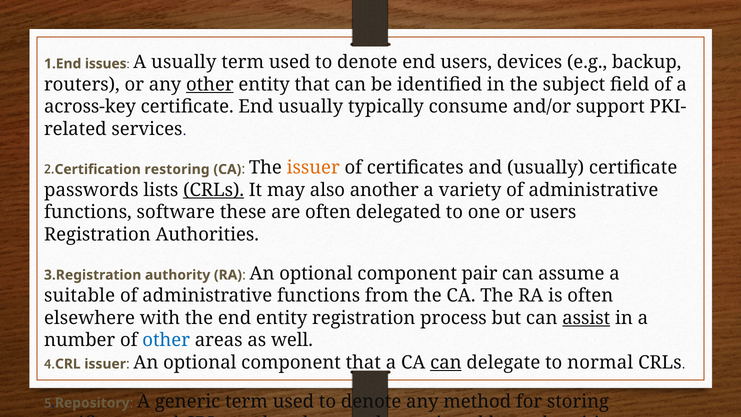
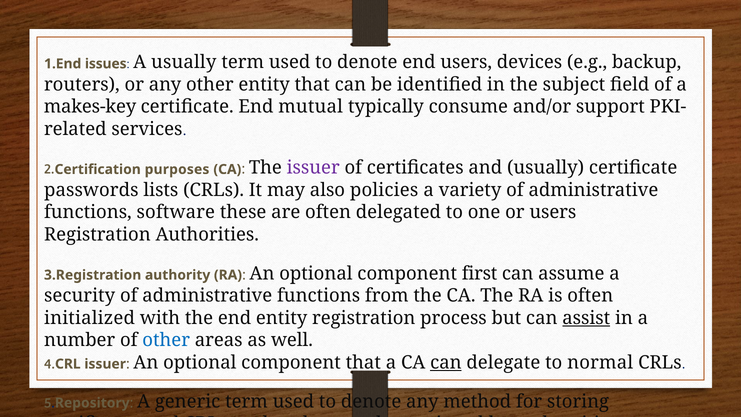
other underline: present -> none (210, 84)
across-key: across-key -> makes-key (90, 107)
End usually: usually -> mutual (311, 107)
restoring: restoring -> purposes (177, 169)
issuer colour: orange -> purple (313, 168)
CRLs underline: present -> none (214, 190)
another: another -> policies (384, 190)
pair: pair -> first (480, 273)
suitable: suitable -> security (80, 296)
elsewhere: elsewhere -> initialized (89, 318)
